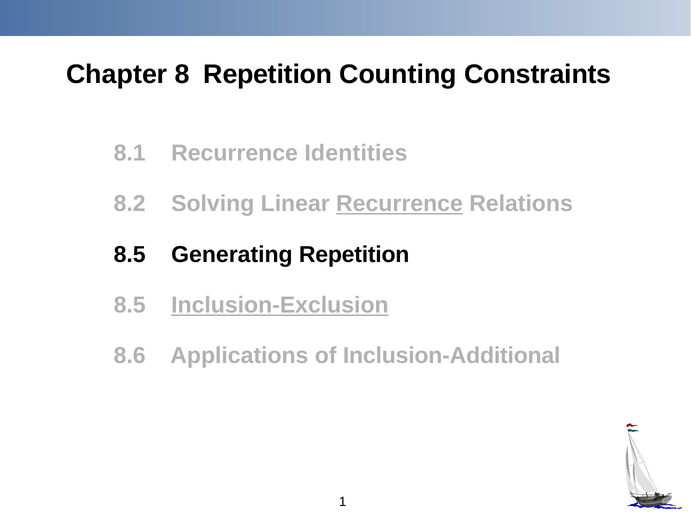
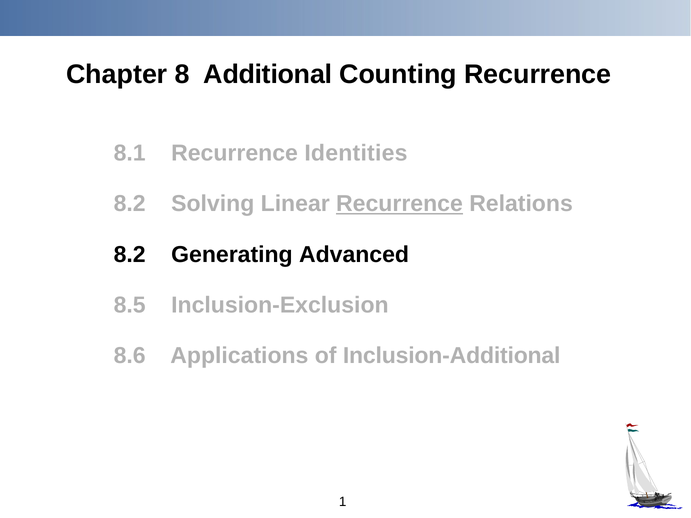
8 Repetition: Repetition -> Additional (268, 74)
Counting Constraints: Constraints -> Recurrence (538, 74)
8.5: 8.5 -> 8.2 (130, 255)
Generating Repetition: Repetition -> Advanced (354, 255)
Inclusion-Exclusion underline: present -> none (280, 305)
